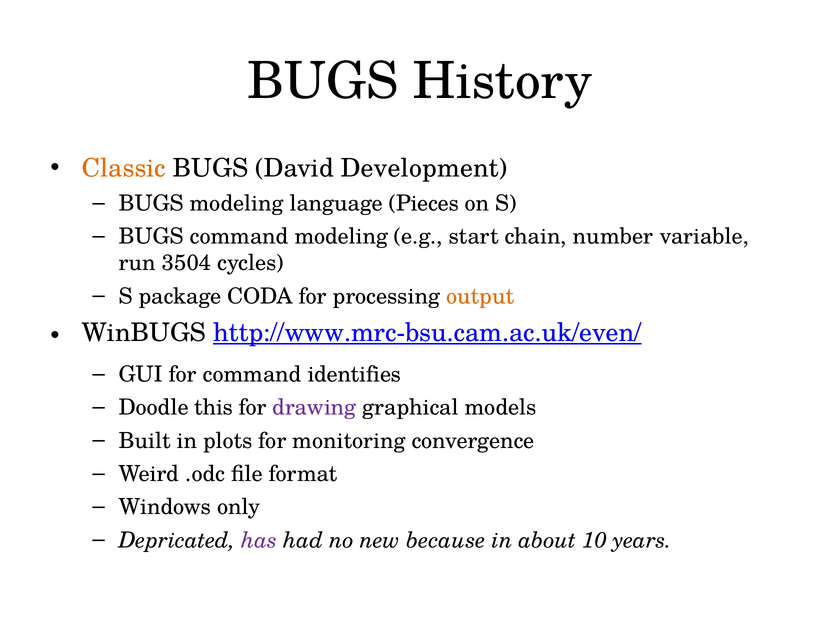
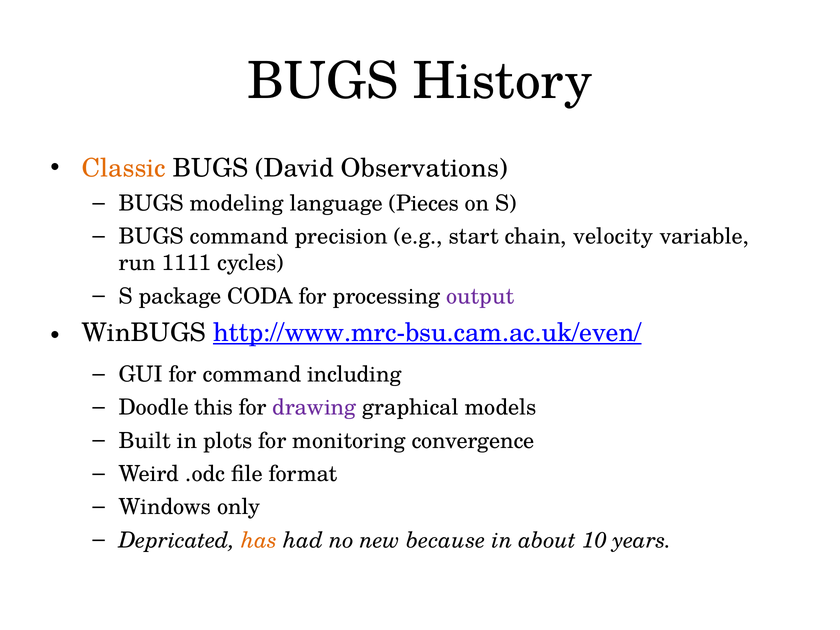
Development: Development -> Observations (424, 168)
command modeling: modeling -> precision (341, 237)
number: number -> velocity (613, 237)
3504: 3504 -> 1111 (187, 263)
output colour: orange -> purple (480, 296)
identifies: identifies -> including (354, 375)
has colour: purple -> orange (259, 540)
